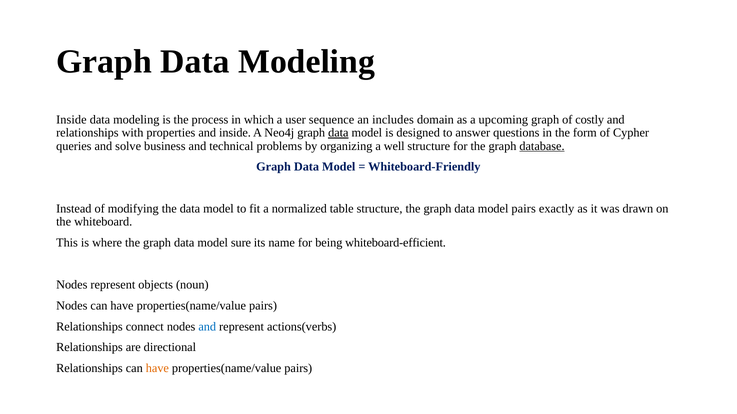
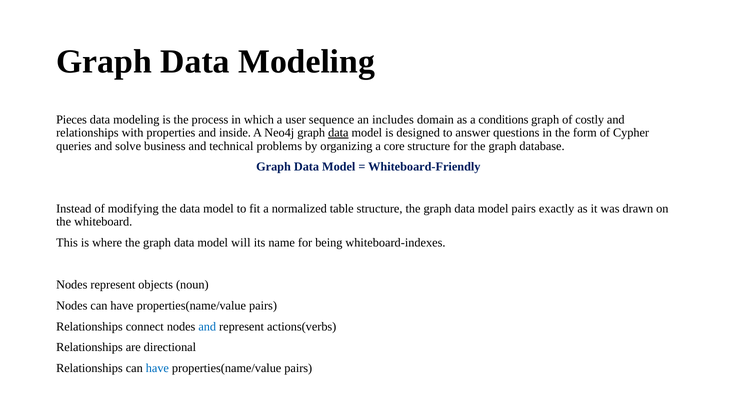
Inside: Inside -> Pieces (72, 120)
upcoming: upcoming -> conditions (503, 120)
well: well -> core (394, 146)
database underline: present -> none (542, 146)
sure: sure -> will (241, 243)
whiteboard-efficient: whiteboard-efficient -> whiteboard-indexes (395, 243)
have colour: orange -> blue (157, 369)
